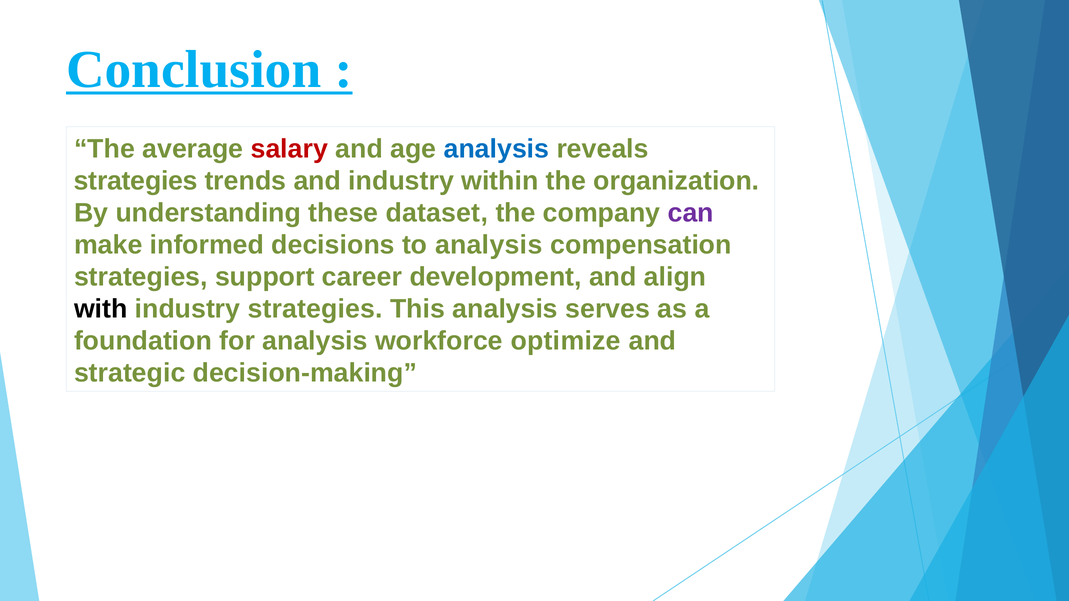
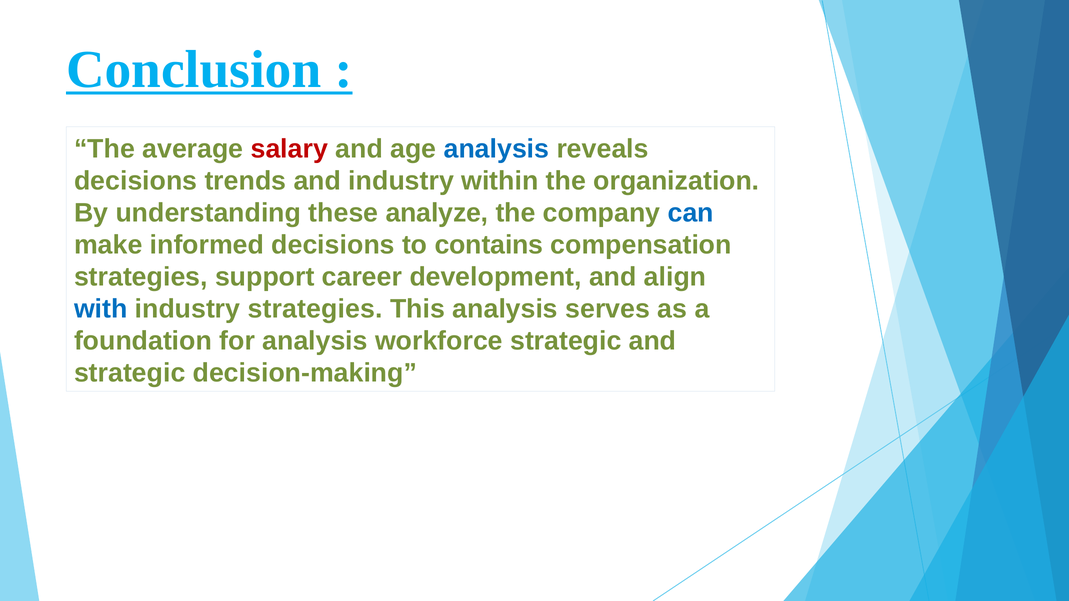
strategies: strategies -> decisions (136, 181)
dataset: dataset -> analyze (437, 213)
can colour: purple -> blue (691, 213)
to analysis: analysis -> contains (489, 245)
with colour: black -> blue (101, 309)
workforce optimize: optimize -> strategic (566, 341)
